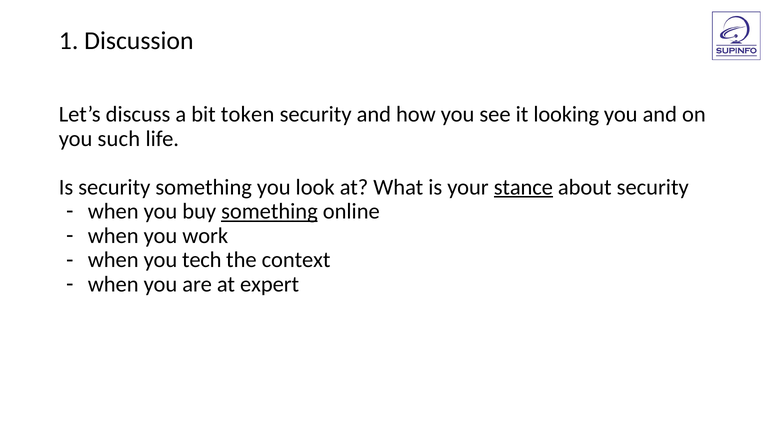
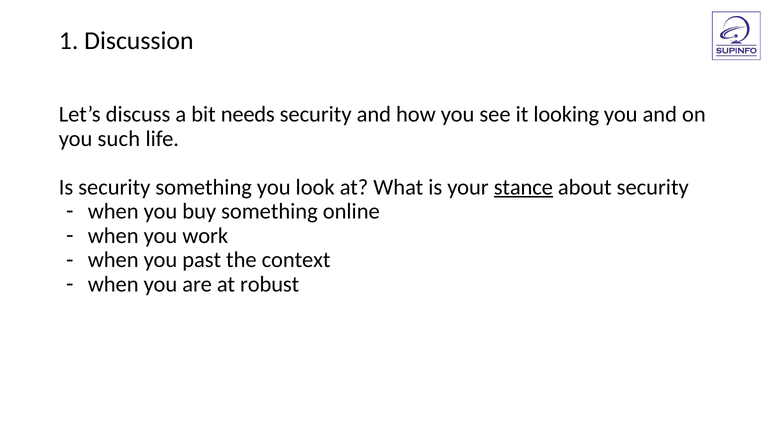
token: token -> needs (248, 114)
something underline: present -> none (269, 212)
tech: tech -> past (202, 260)
expert: expert -> robust (270, 284)
